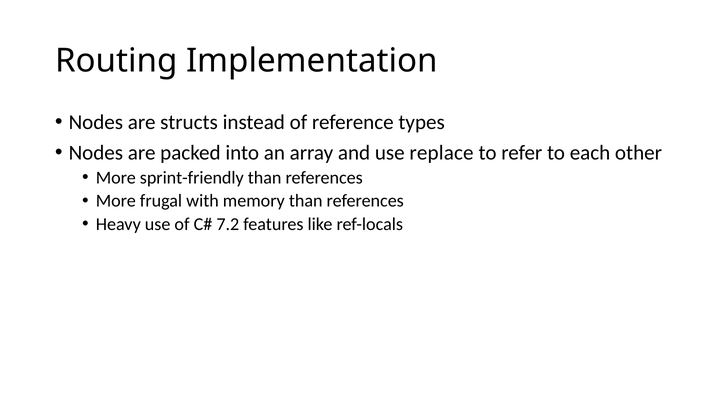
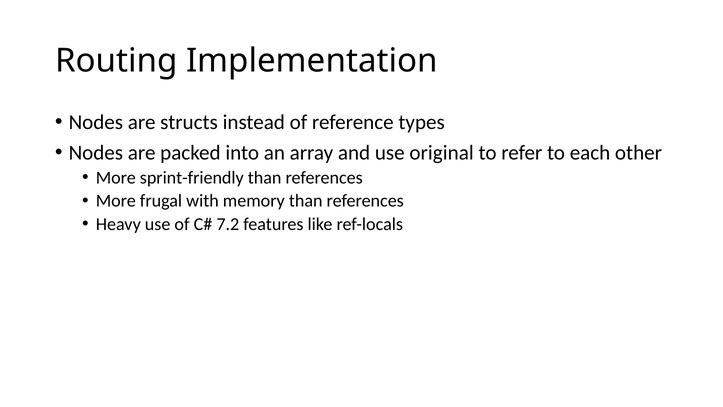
replace: replace -> original (442, 153)
